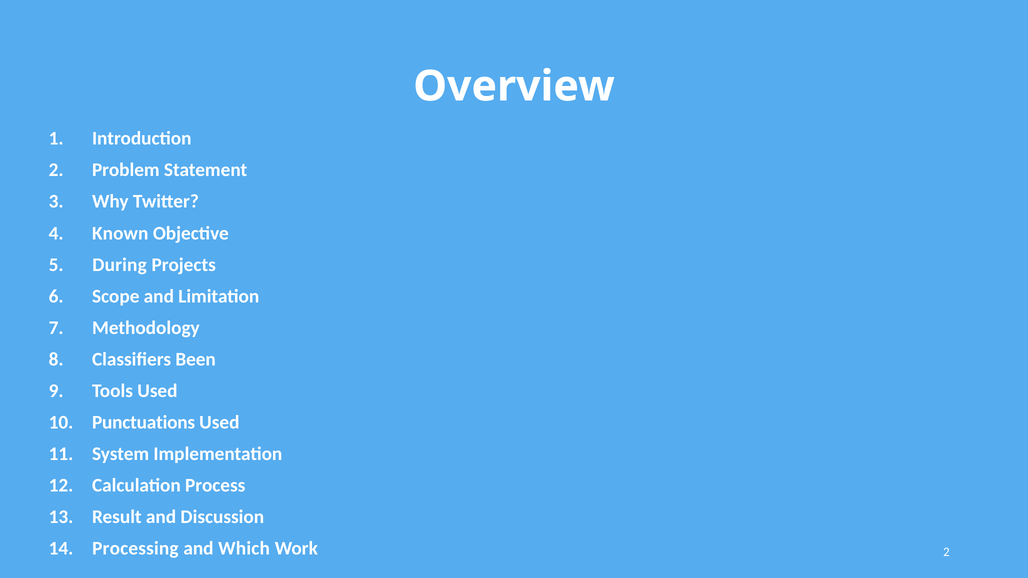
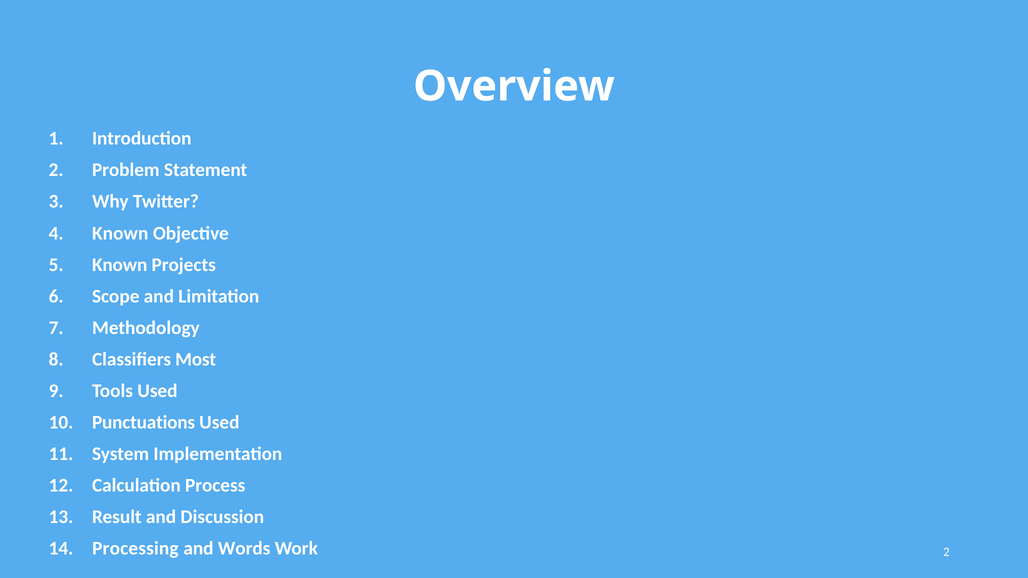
During: During -> Known (120, 265)
Been: Been -> Most (196, 359)
Which: Which -> Words (244, 549)
